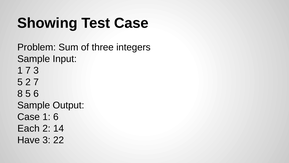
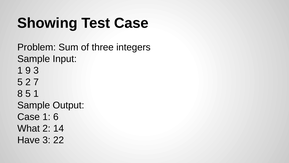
1 7: 7 -> 9 (28, 70)
5 6: 6 -> 1 (36, 94)
Each: Each -> What (29, 128)
